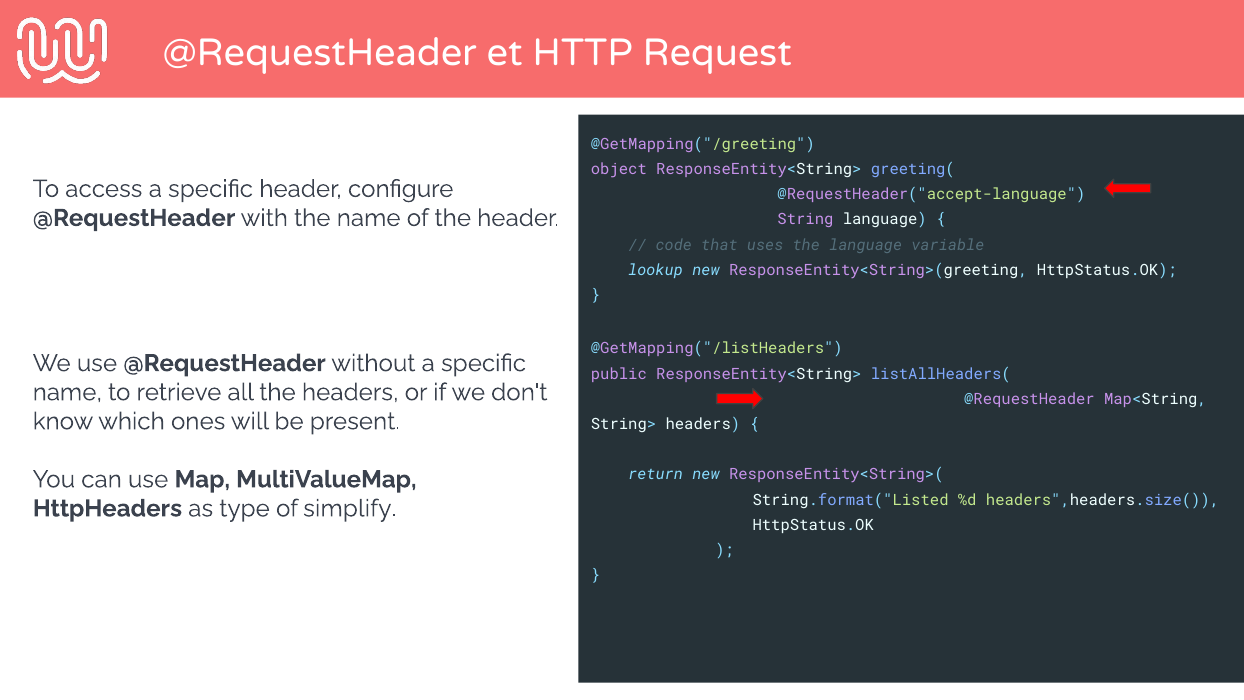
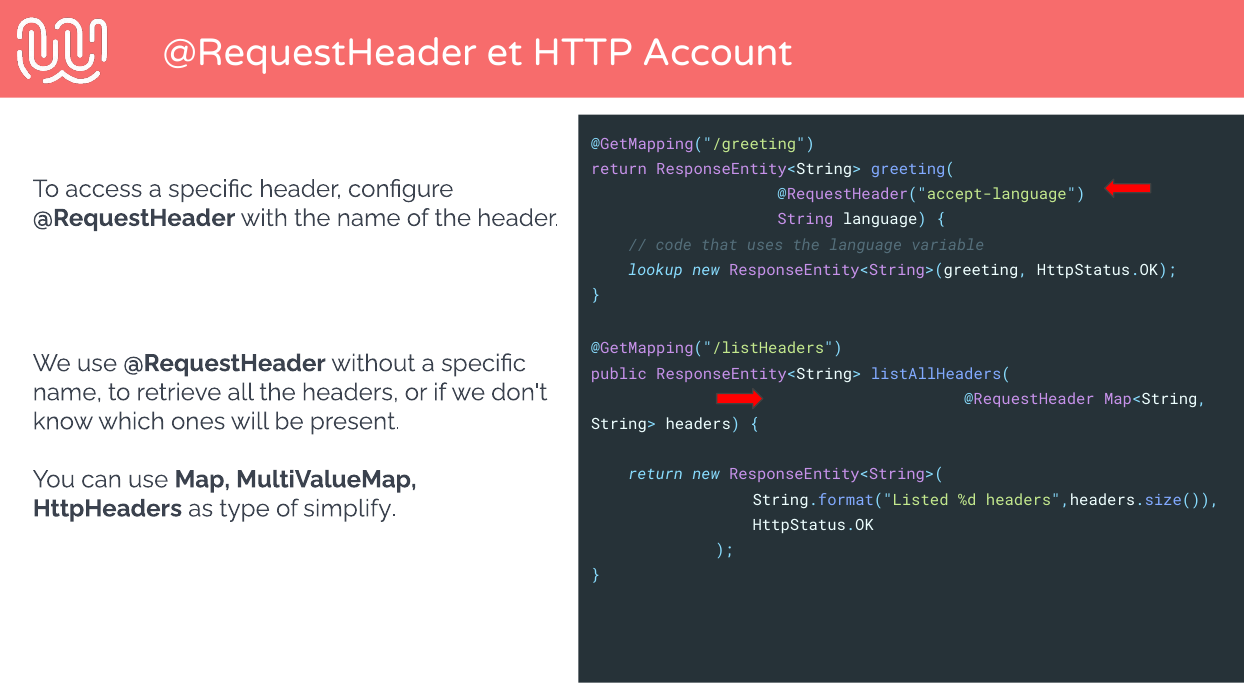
Request: Request -> Account (717, 53)
object: object -> return (619, 169)
